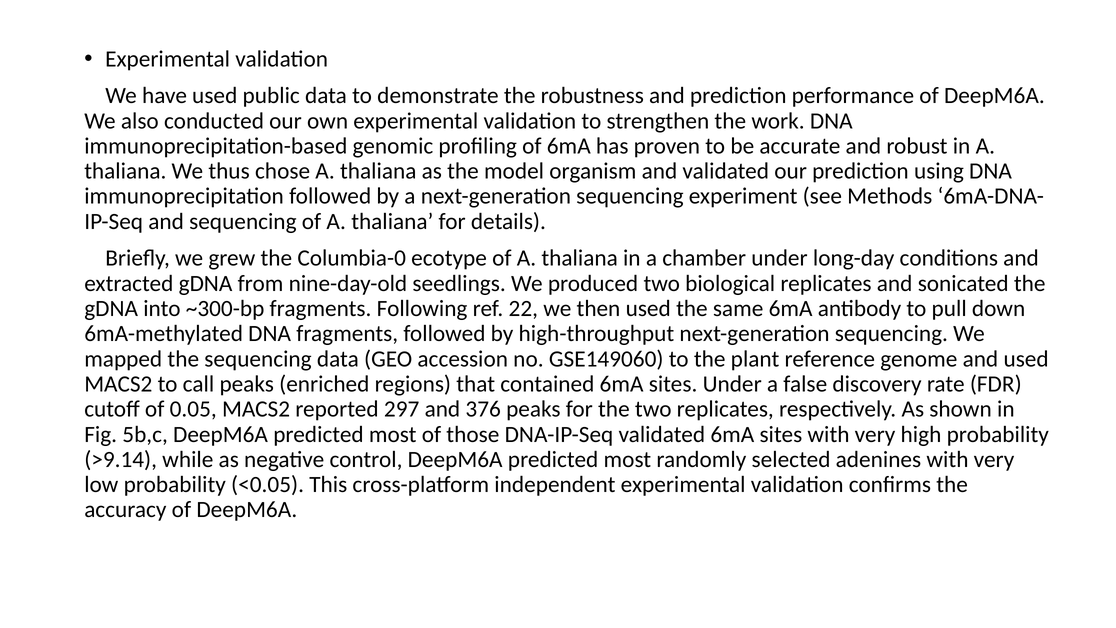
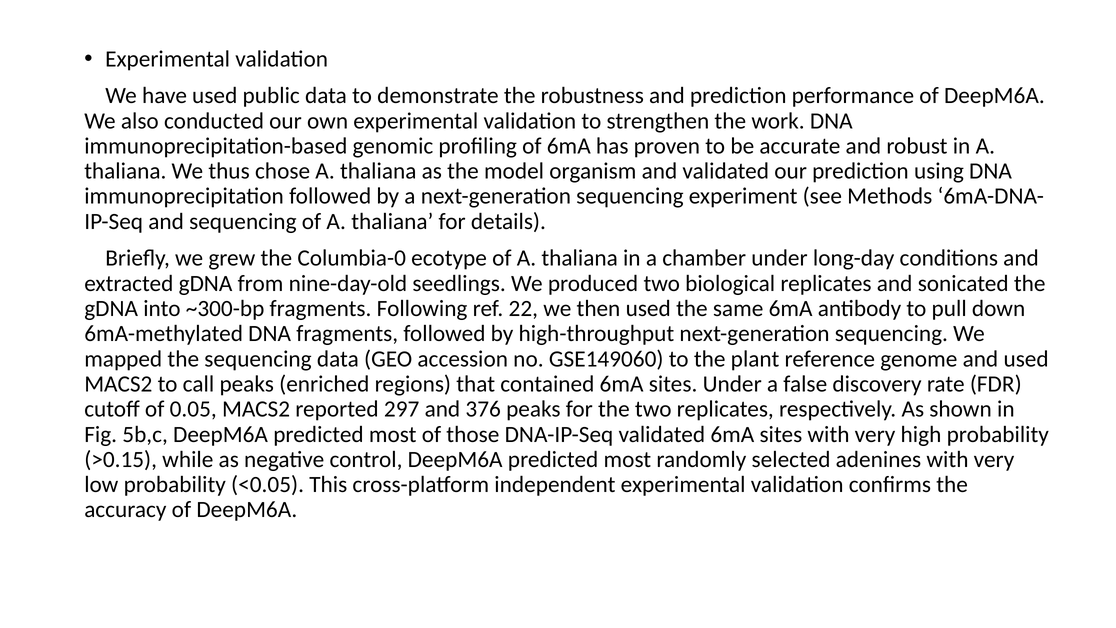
>9.14: >9.14 -> >0.15 (121, 459)
